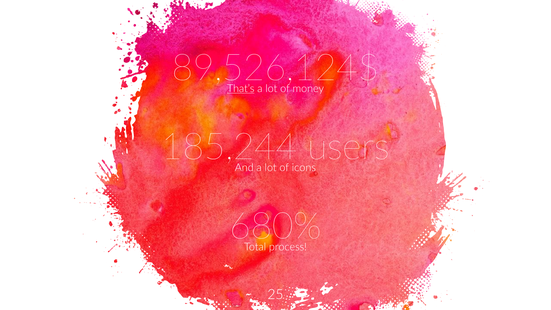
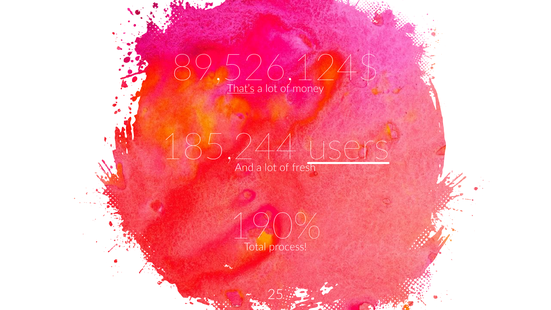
users underline: none -> present (348, 147)
icons: icons -> fresh (304, 168)
680%: 680% -> 190% (276, 226)
